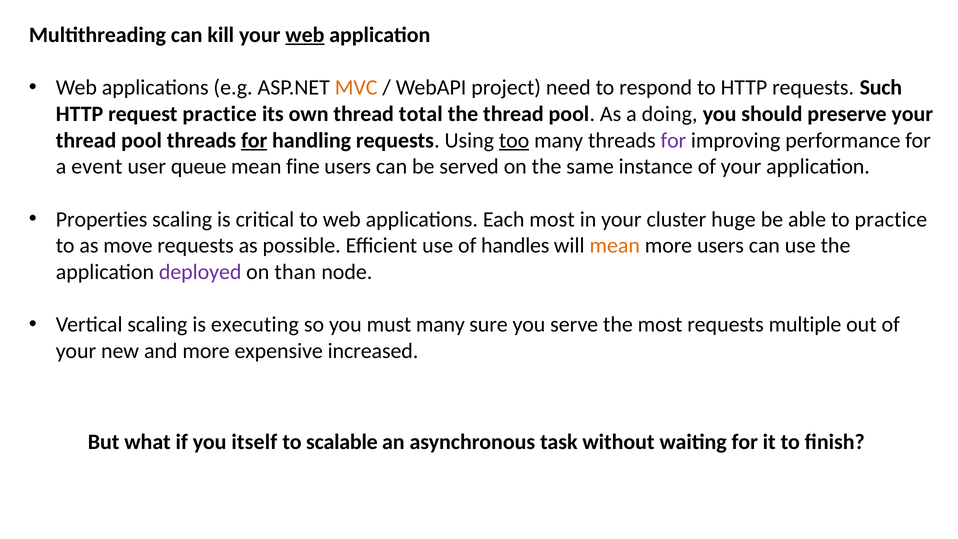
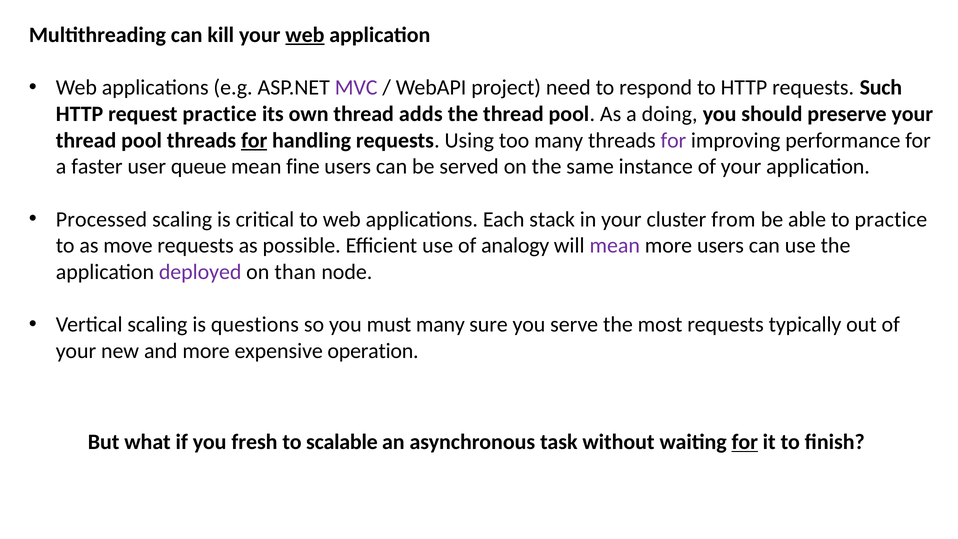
MVC colour: orange -> purple (356, 88)
total: total -> adds (421, 114)
too underline: present -> none (514, 140)
event: event -> faster (97, 167)
Properties: Properties -> Processed (101, 219)
Each most: most -> stack (552, 219)
huge: huge -> from (733, 219)
handles: handles -> analogy (515, 246)
mean colour: orange -> purple (615, 246)
executing: executing -> questions (255, 325)
multiple: multiple -> typically (805, 325)
increased: increased -> operation (373, 351)
itself: itself -> fresh (254, 442)
for underline: none -> present (745, 442)
